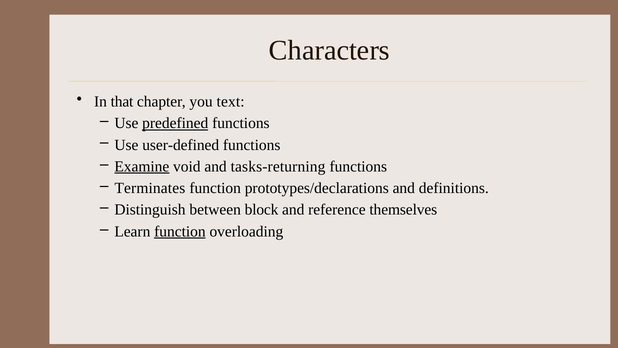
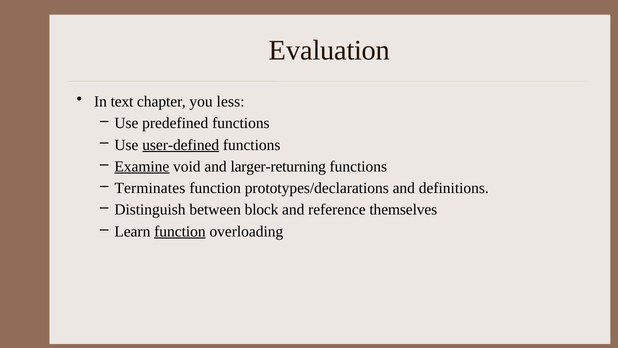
Characters: Characters -> Evaluation (330, 50)
that: that -> text (122, 102)
text: text -> less (231, 102)
predefined underline: present -> none (175, 123)
user-defined underline: none -> present (181, 145)
tasks-returning: tasks-returning -> larger-returning (278, 166)
